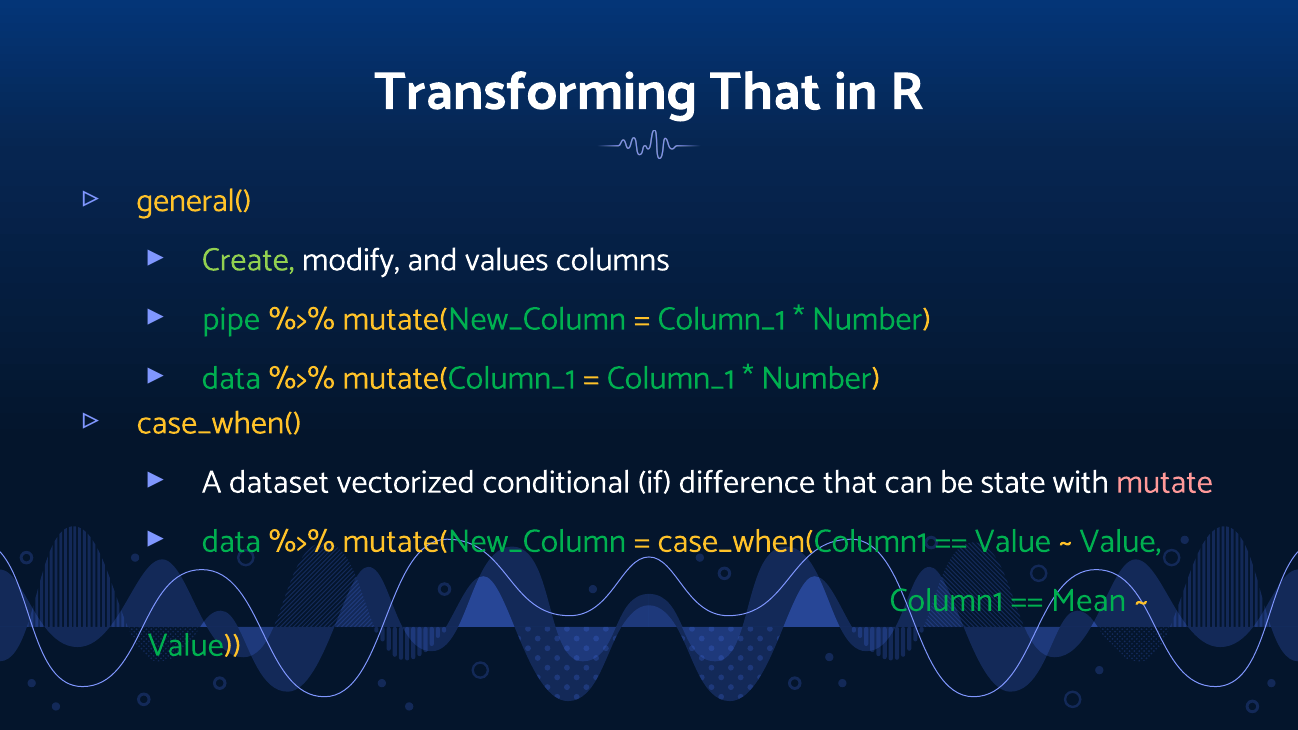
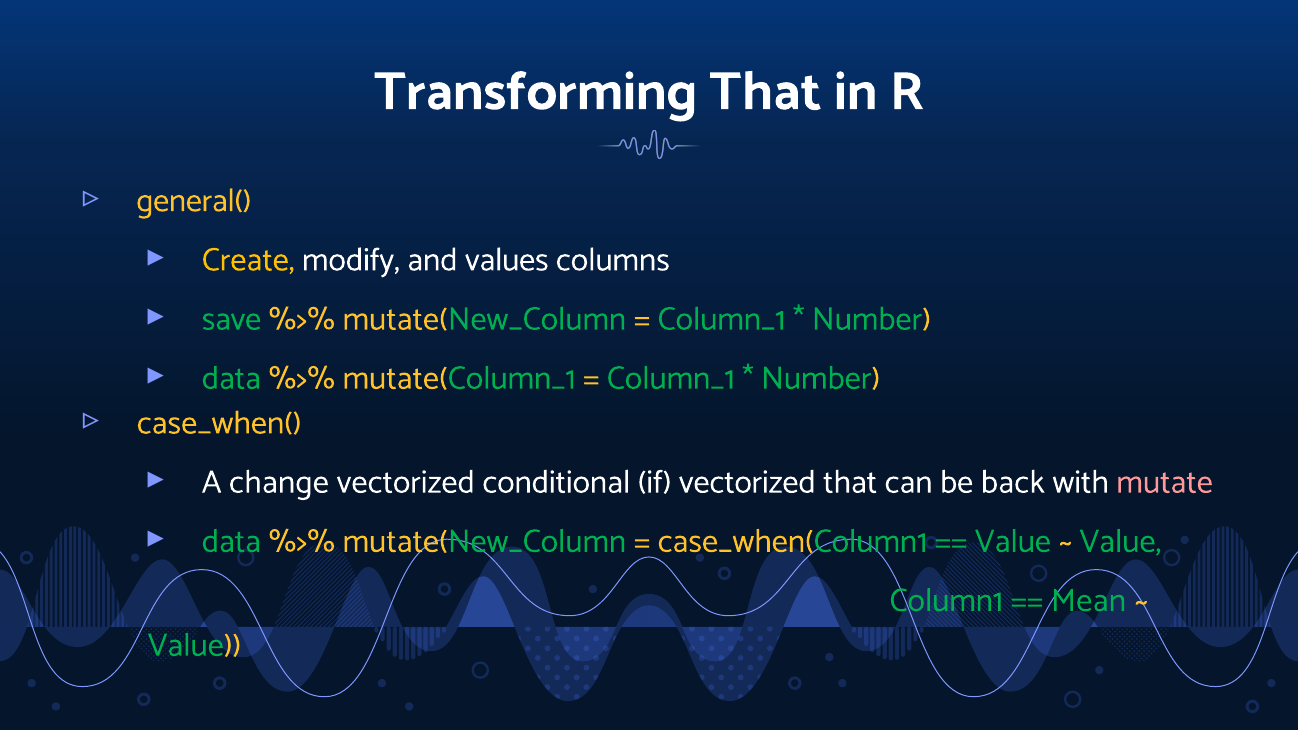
Create colour: light green -> yellow (248, 260)
pipe: pipe -> save (232, 319)
dataset: dataset -> change (279, 482)
if difference: difference -> vectorized (747, 482)
state: state -> back (1013, 482)
